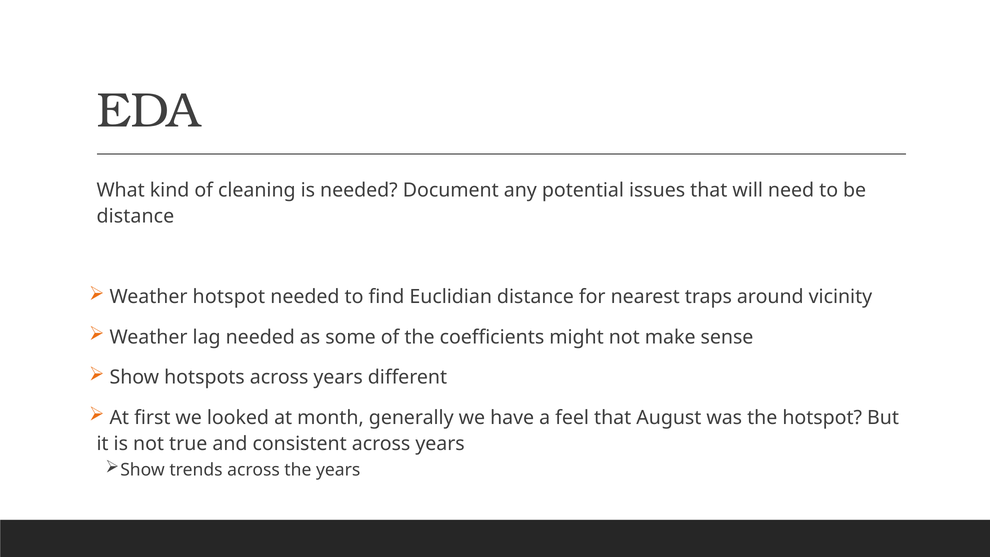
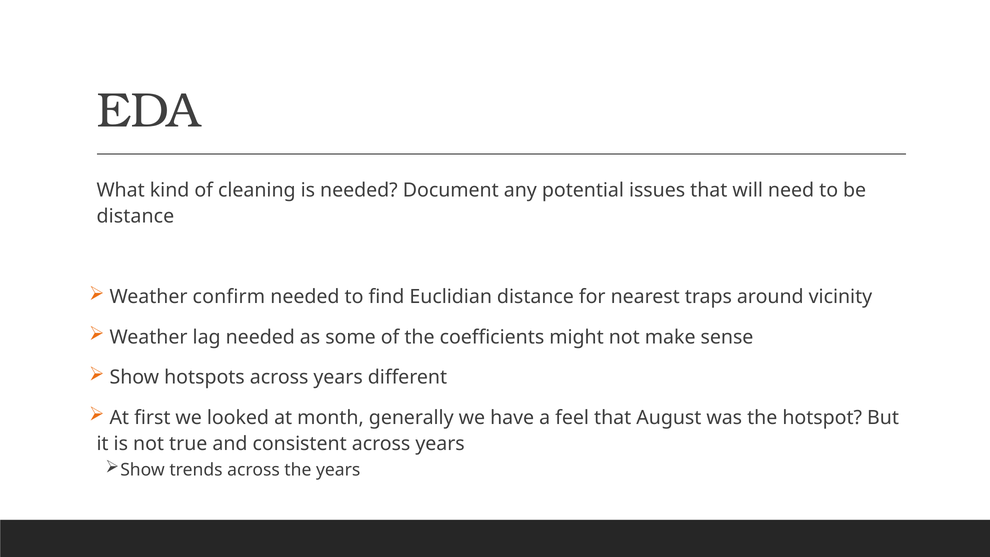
Weather hotspot: hotspot -> confirm (229, 297)
